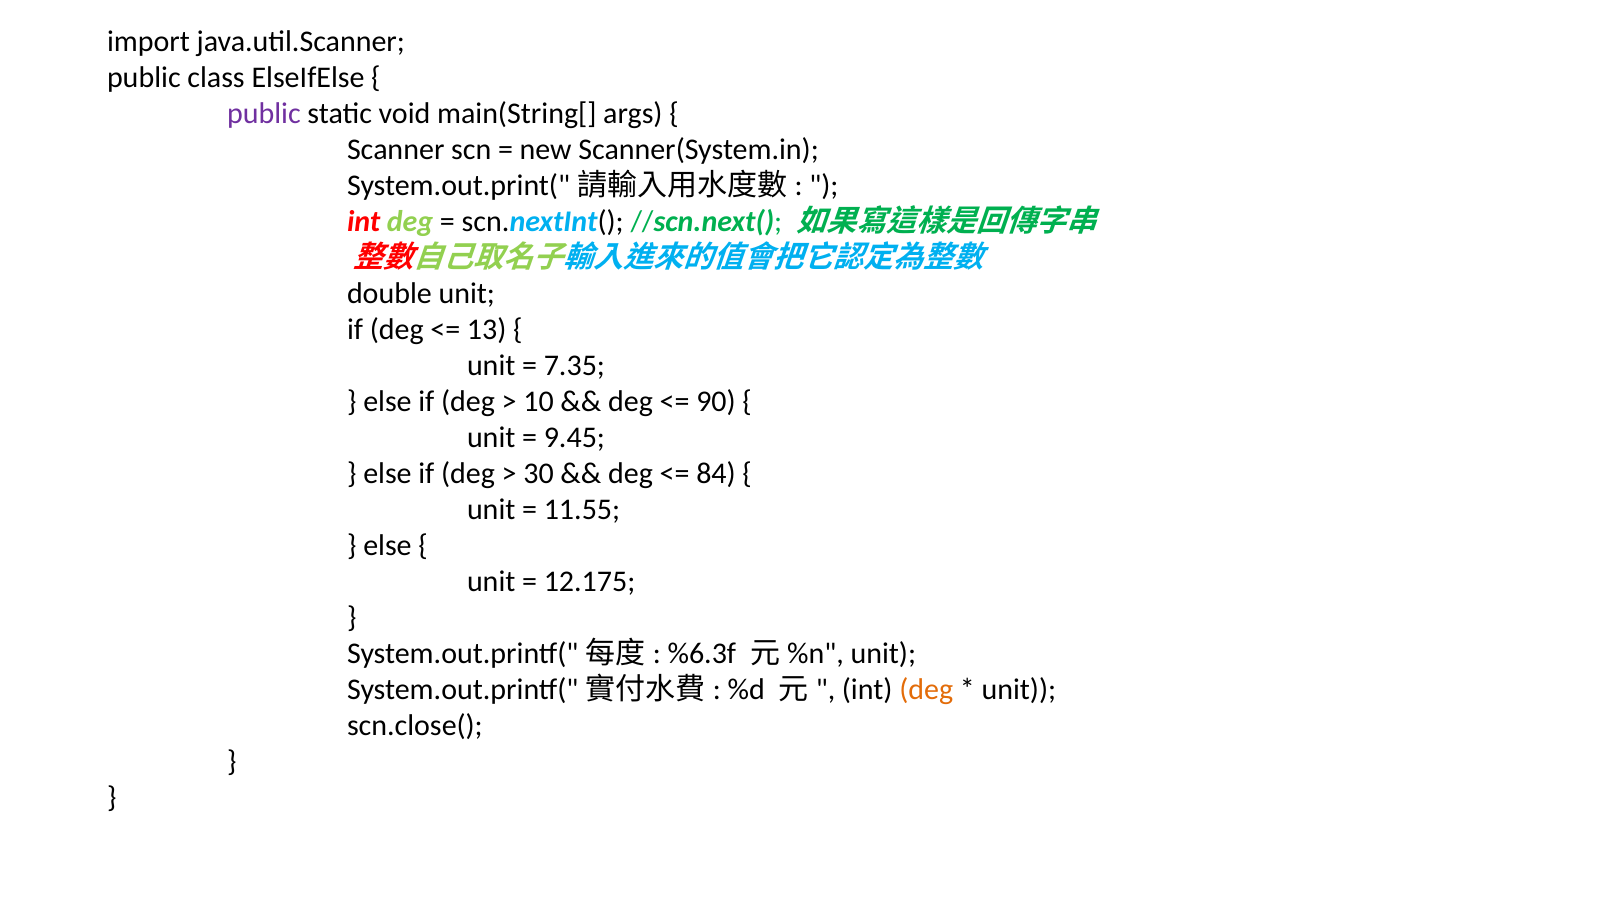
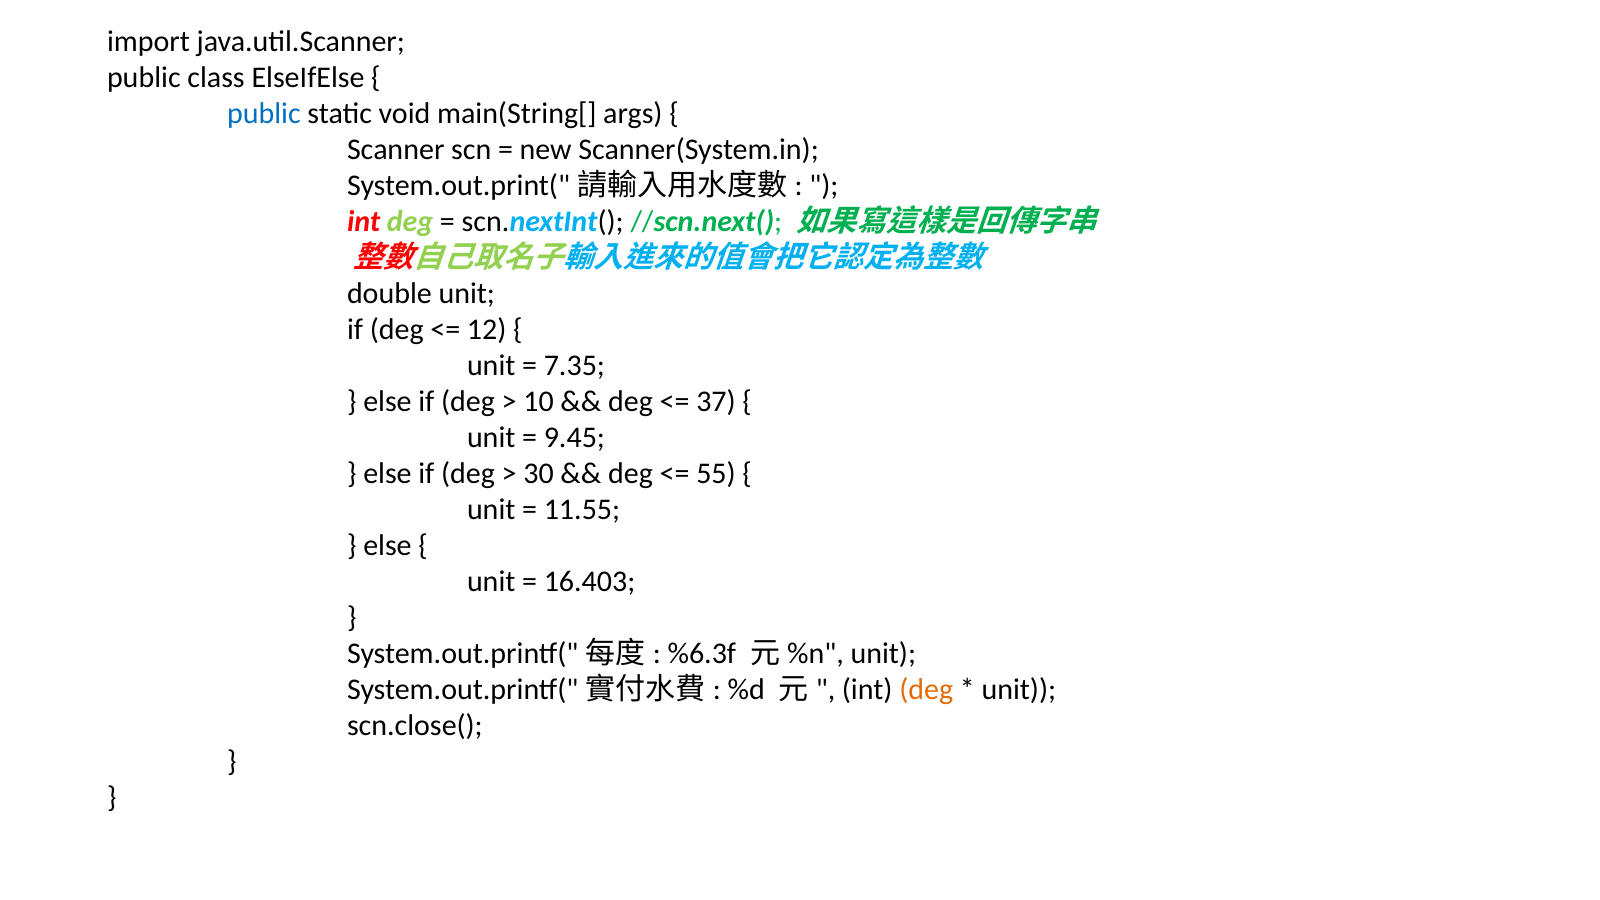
public colour: purple -> blue (264, 113)
13: 13 -> 12 (487, 329)
90: 90 -> 37 (716, 401)
84: 84 -> 55 (716, 473)
12.175: 12.175 -> 16.403 (590, 581)
